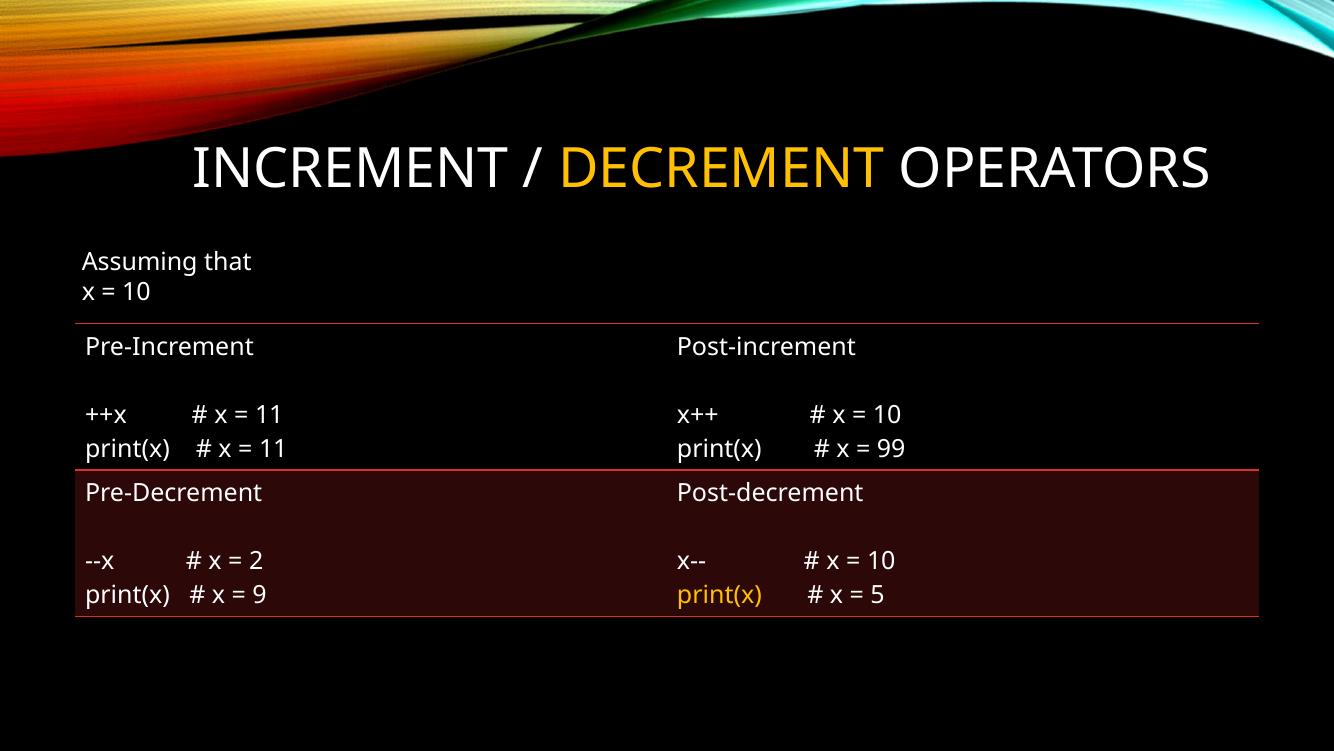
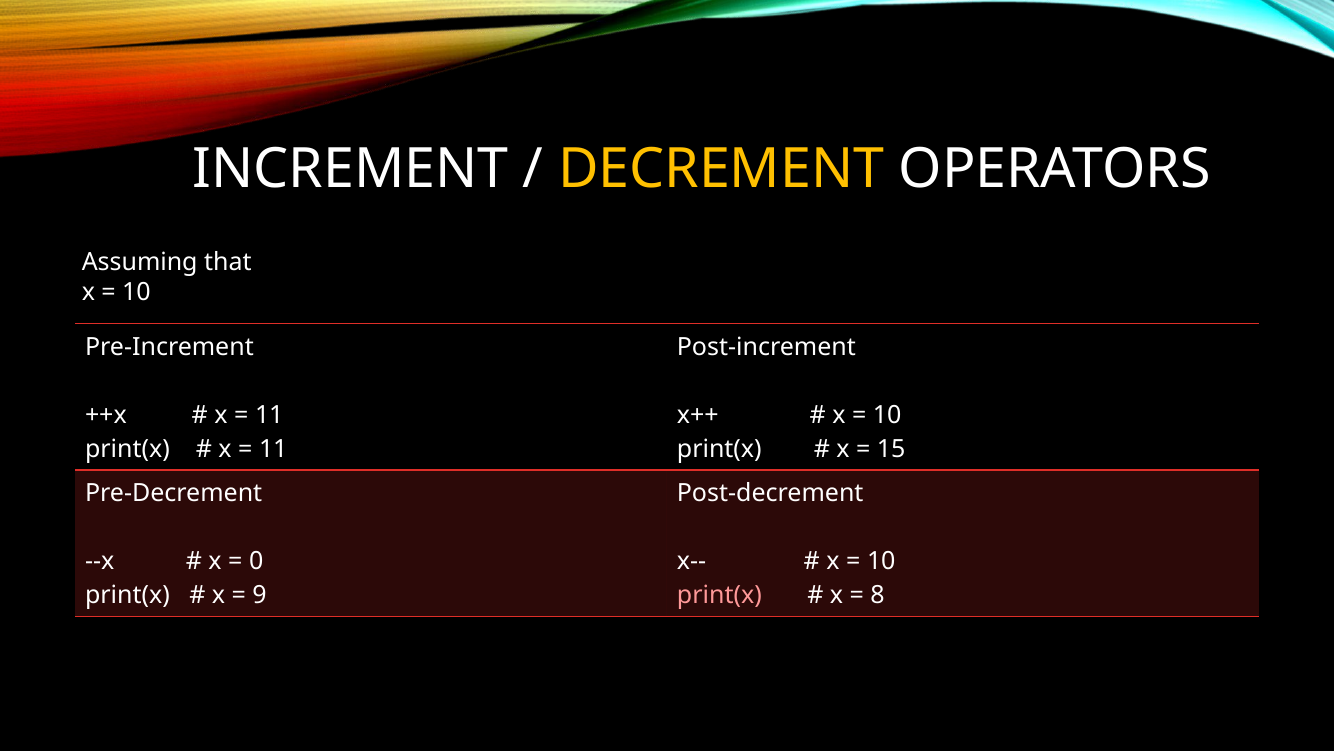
99: 99 -> 15 (891, 449)
2: 2 -> 0 (256, 561)
print(x colour: yellow -> pink (719, 595)
5: 5 -> 8 (878, 595)
